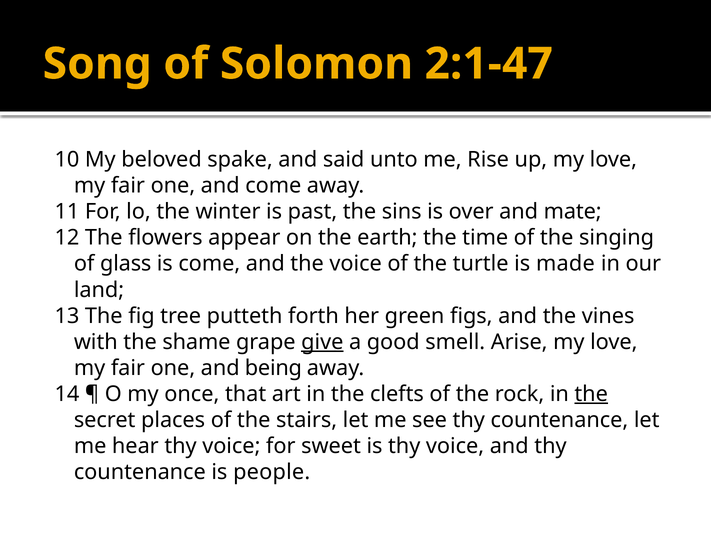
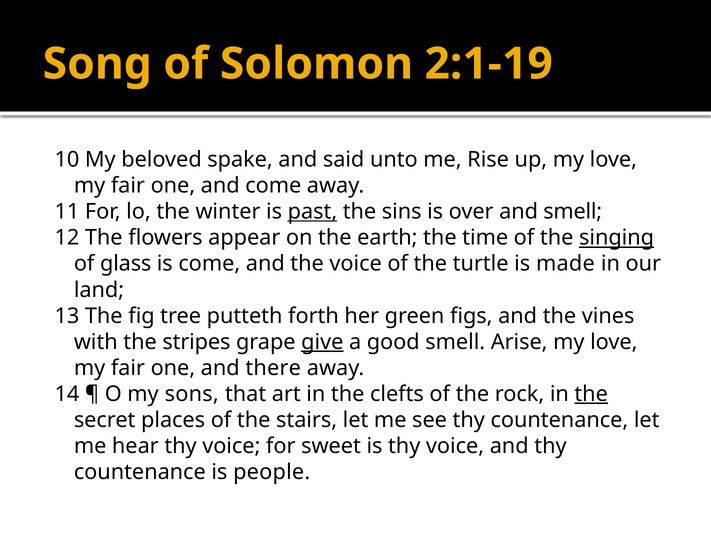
2:1-47: 2:1-47 -> 2:1-19 (489, 64)
past underline: none -> present (312, 212)
and mate: mate -> smell (573, 212)
singing underline: none -> present (617, 238)
shame: shame -> stripes (196, 342)
being: being -> there (273, 368)
once: once -> sons (192, 394)
